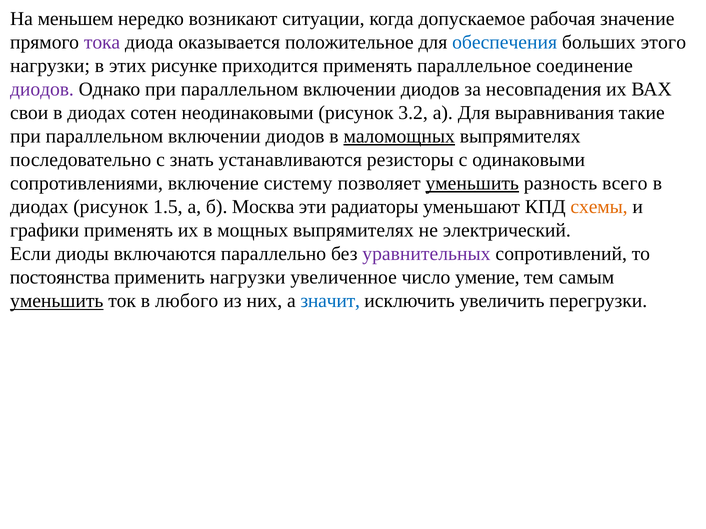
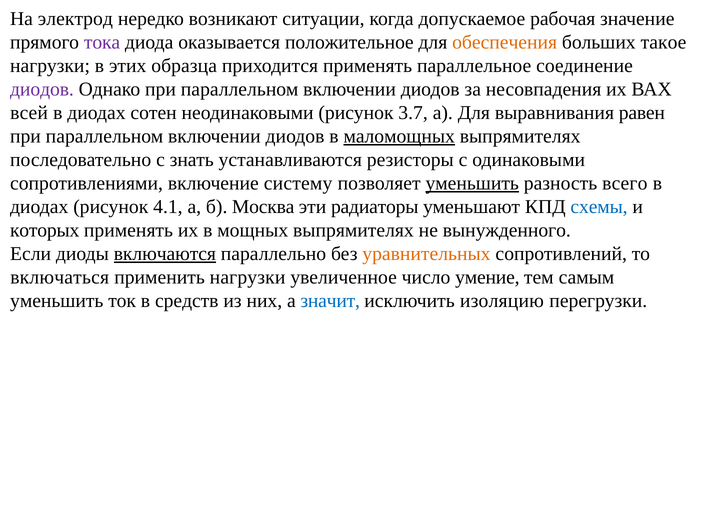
меньшем: меньшем -> электрод (75, 19)
обеспечения colour: blue -> orange (505, 42)
этого: этого -> такое (663, 42)
рисунке: рисунке -> образца (184, 66)
свои: свои -> всей (29, 113)
3.2: 3.2 -> 3.7 (413, 113)
такие: такие -> равен (642, 113)
1.5: 1.5 -> 4.1 (168, 207)
схемы colour: orange -> blue (599, 207)
графики: графики -> которых (45, 231)
электрический: электрический -> вынужденного (507, 231)
включаются underline: none -> present (165, 254)
уравнительных colour: purple -> orange (426, 254)
постоянства: постоянства -> включаться (60, 278)
уменьшить underline: present -> none (57, 301)
любого: любого -> средств (187, 301)
увеличить: увеличить -> изоляцию (502, 301)
